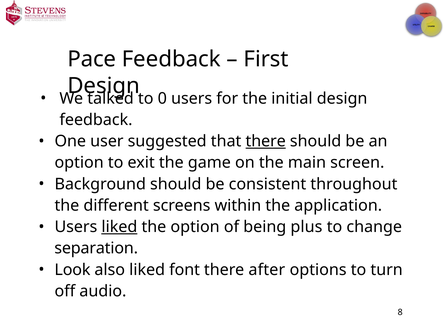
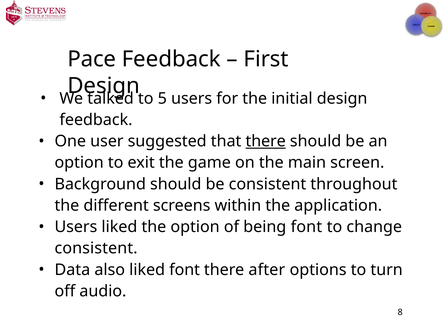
0: 0 -> 5 (162, 98)
liked underline: present -> none (119, 227)
being plus: plus -> font (306, 227)
separation: separation -> consistent (96, 248)
Look: Look -> Data (72, 270)
